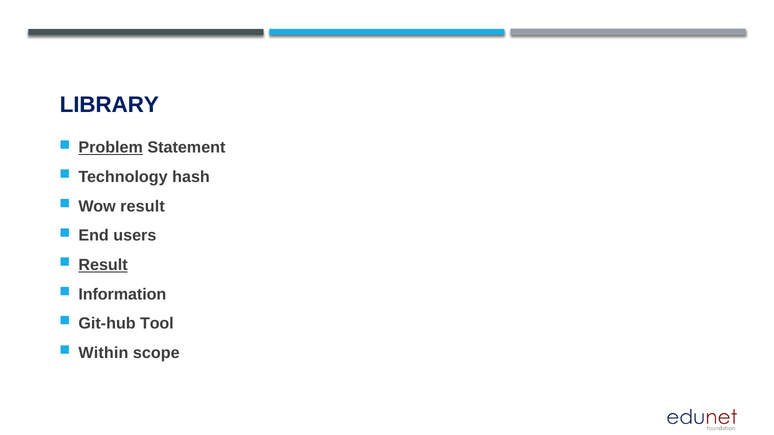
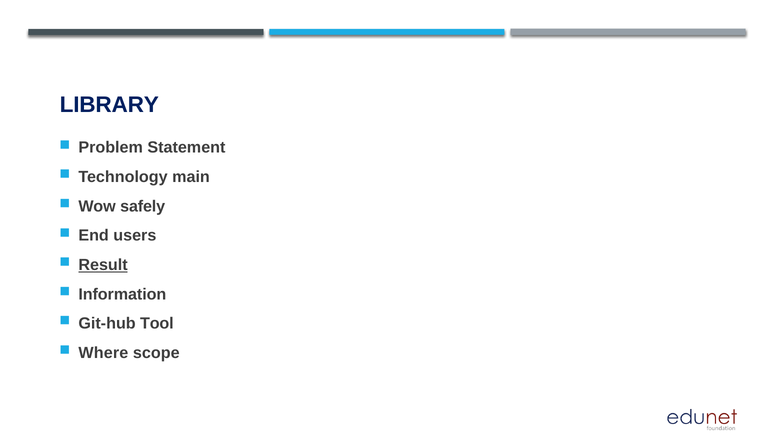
Problem underline: present -> none (111, 148)
hash: hash -> main (191, 177)
Wow result: result -> safely (143, 206)
Within: Within -> Where (103, 353)
